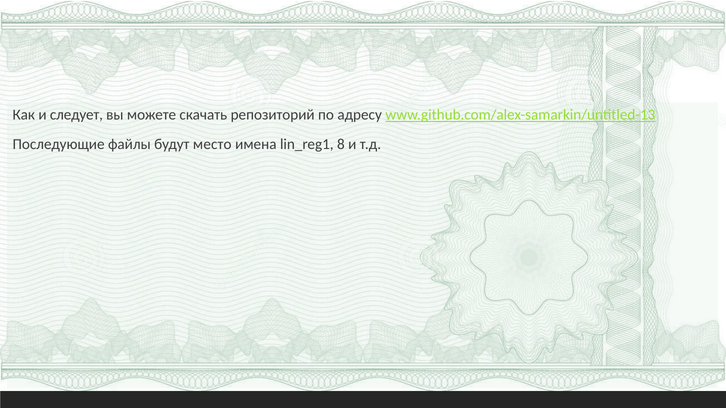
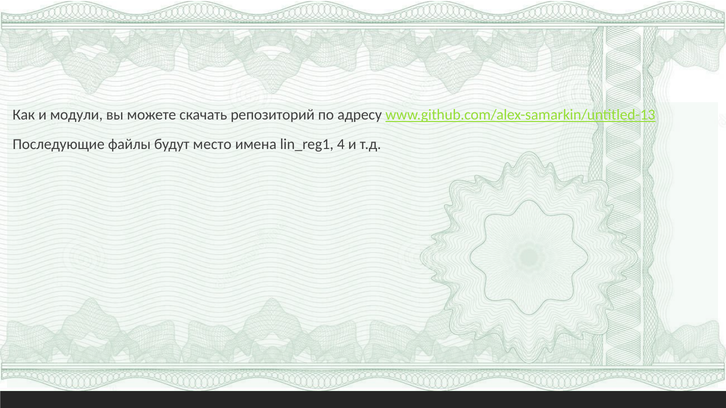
следует: следует -> модули (76, 115)
8: 8 -> 4 (341, 144)
